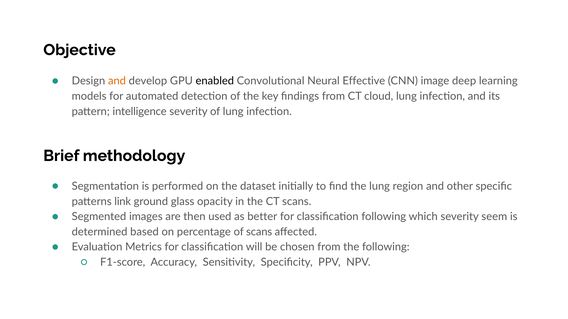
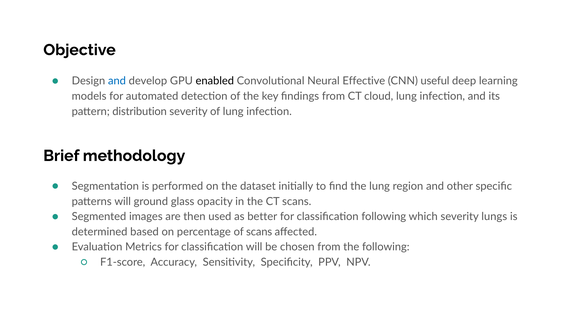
and colour: orange -> blue (117, 81)
image: image -> useful (435, 81)
intelligence: intelligence -> distribution (140, 112)
patterns link: link -> will (123, 202)
seem: seem -> lungs (494, 217)
